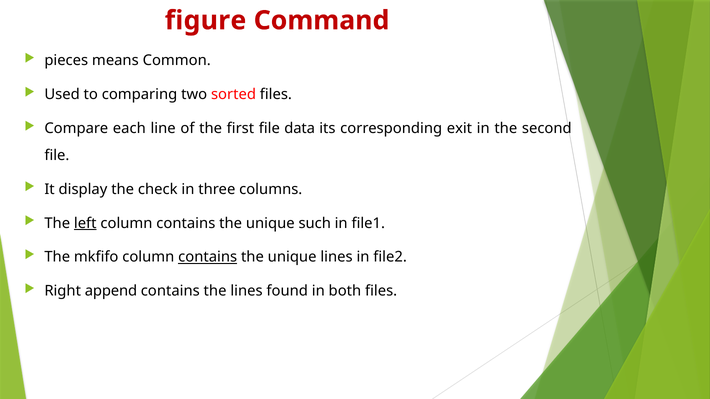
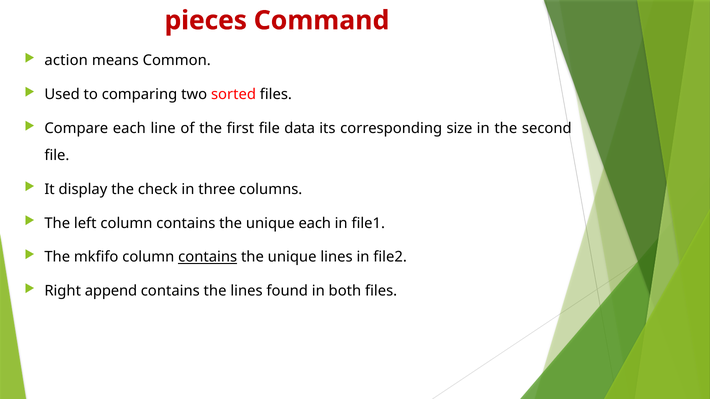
figure: figure -> pieces (206, 21)
pieces: pieces -> action (66, 61)
exit: exit -> size (459, 129)
left underline: present -> none (85, 223)
unique such: such -> each (315, 223)
